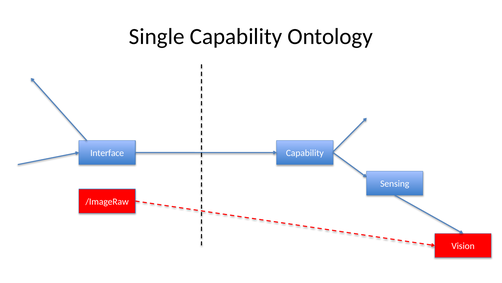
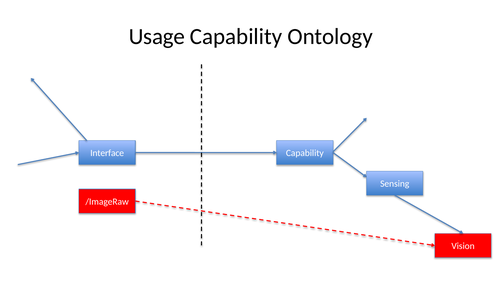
Single: Single -> Usage (157, 36)
